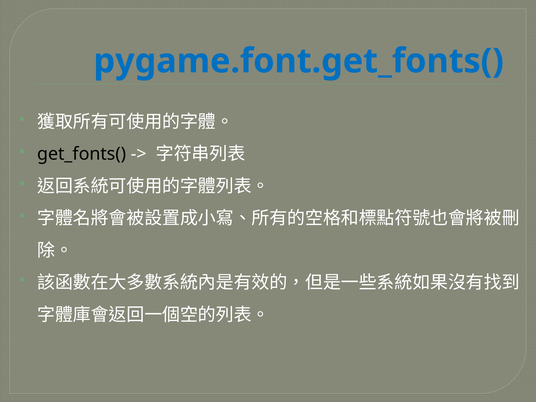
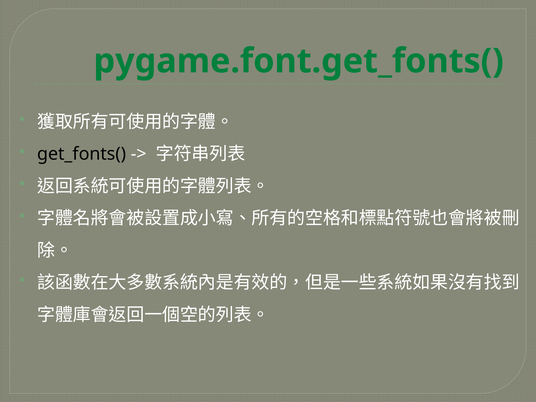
pygame.font.get_fonts( colour: blue -> green (299, 61)
